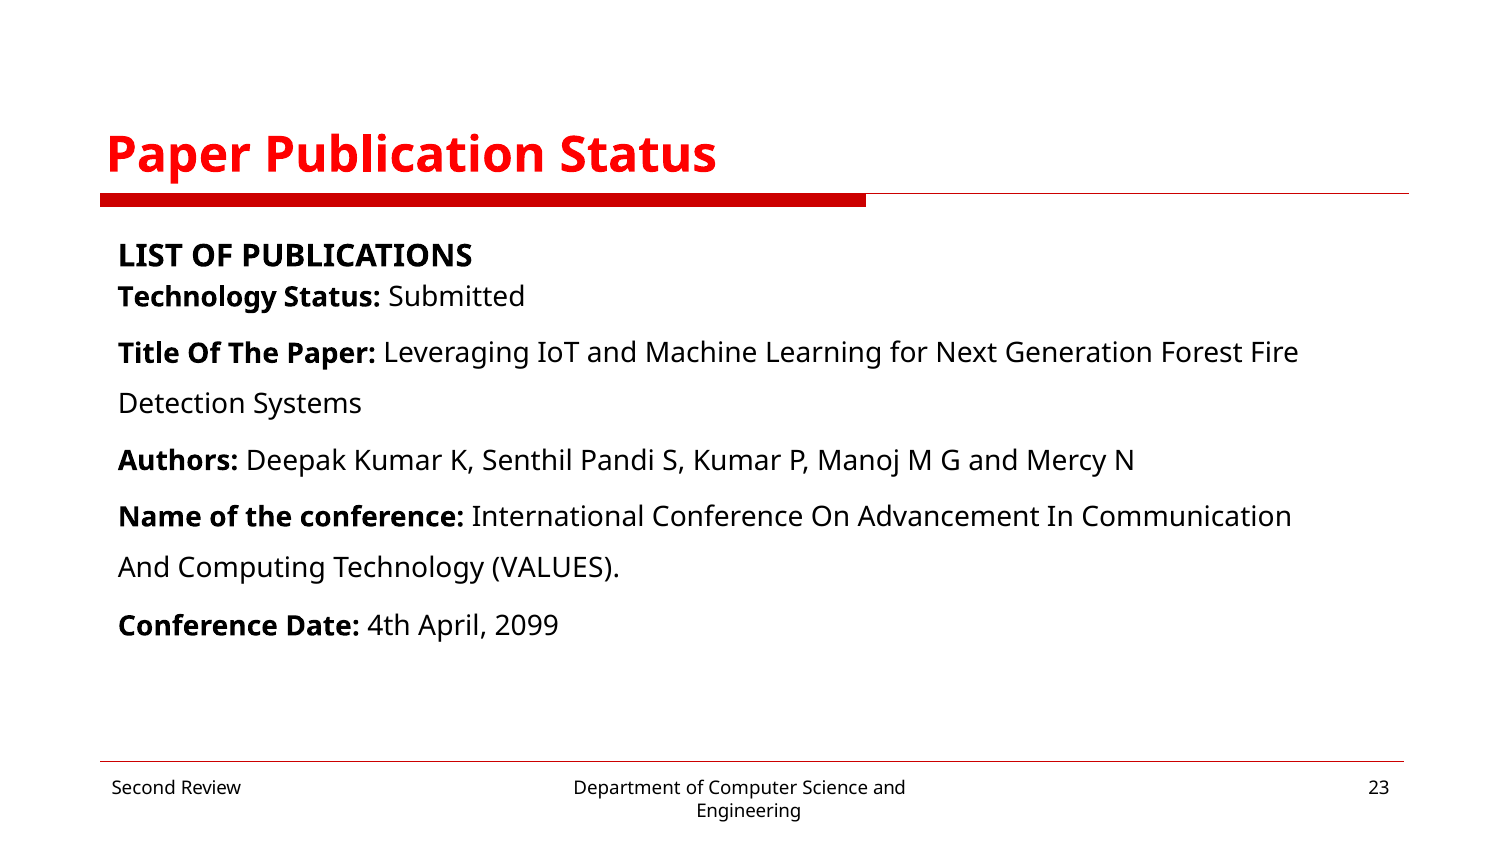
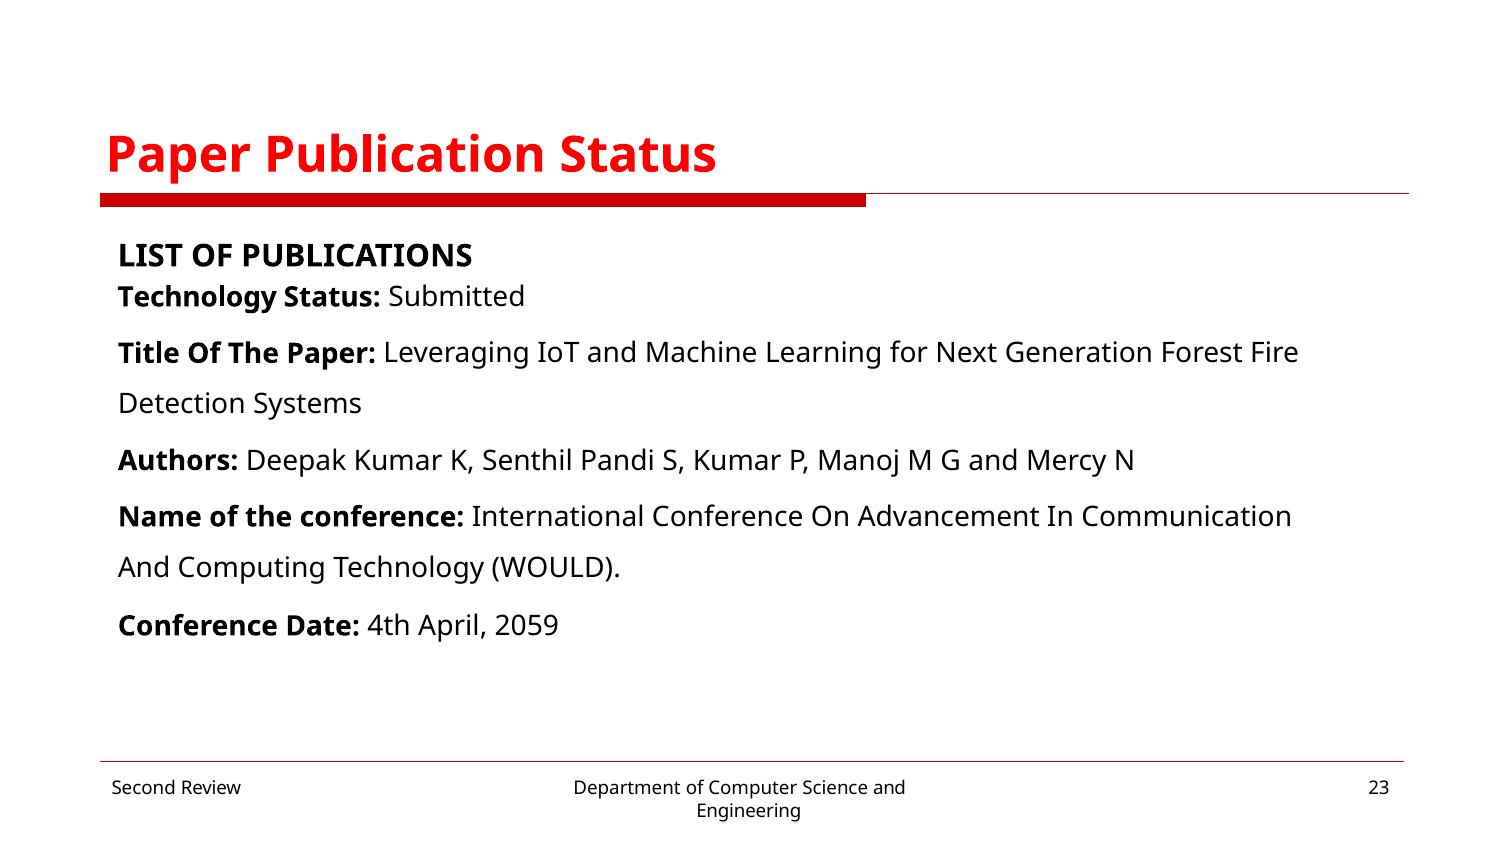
VALUES: VALUES -> WOULD (556, 568)
2099: 2099 -> 2059 (527, 626)
